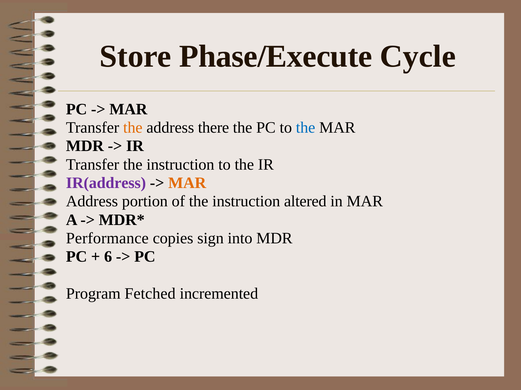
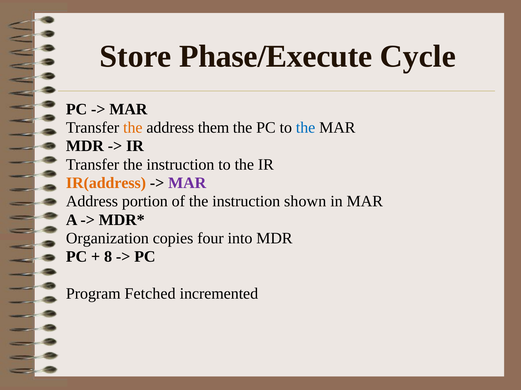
there: there -> them (214, 128)
IR(address colour: purple -> orange (106, 183)
MAR colour: orange -> purple (187, 183)
altered: altered -> shown (305, 202)
Performance: Performance -> Organization (107, 239)
sign: sign -> four (210, 239)
6: 6 -> 8 (108, 257)
